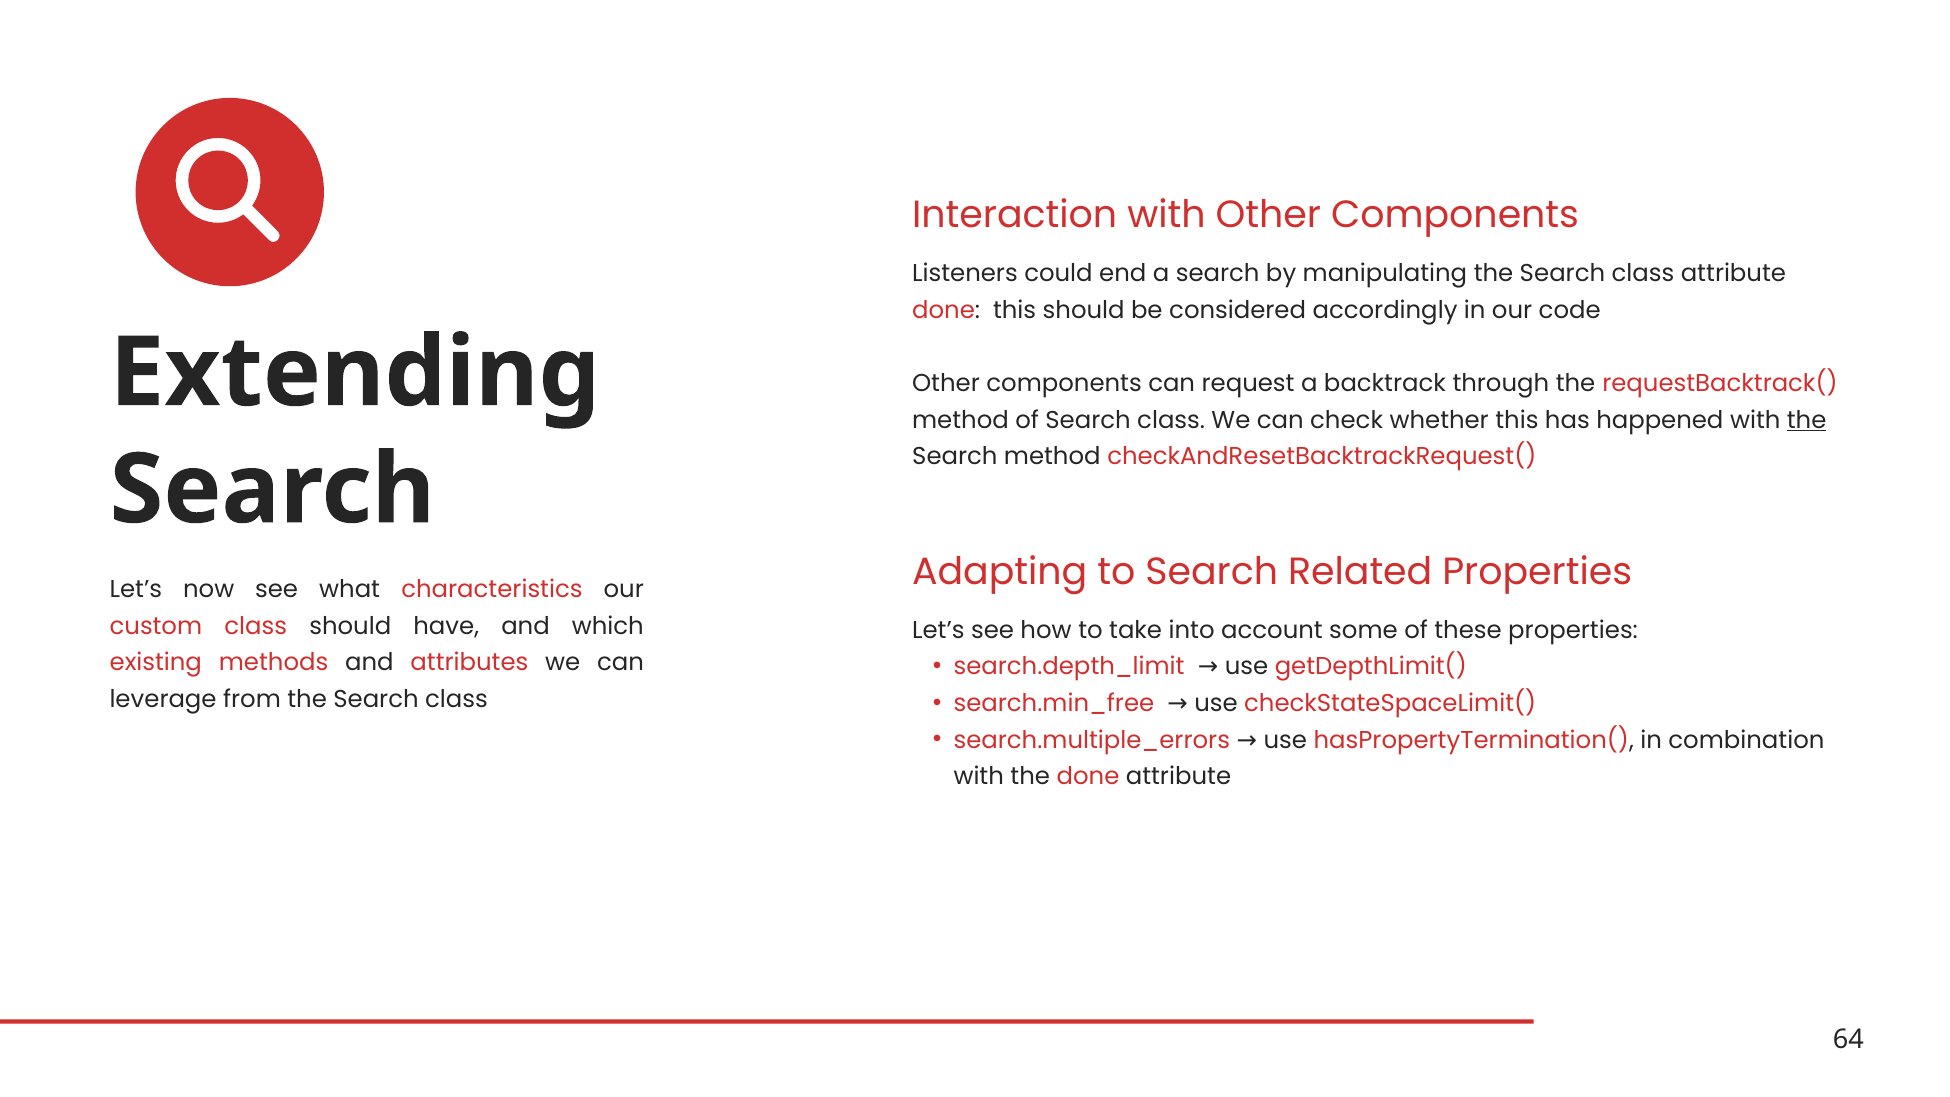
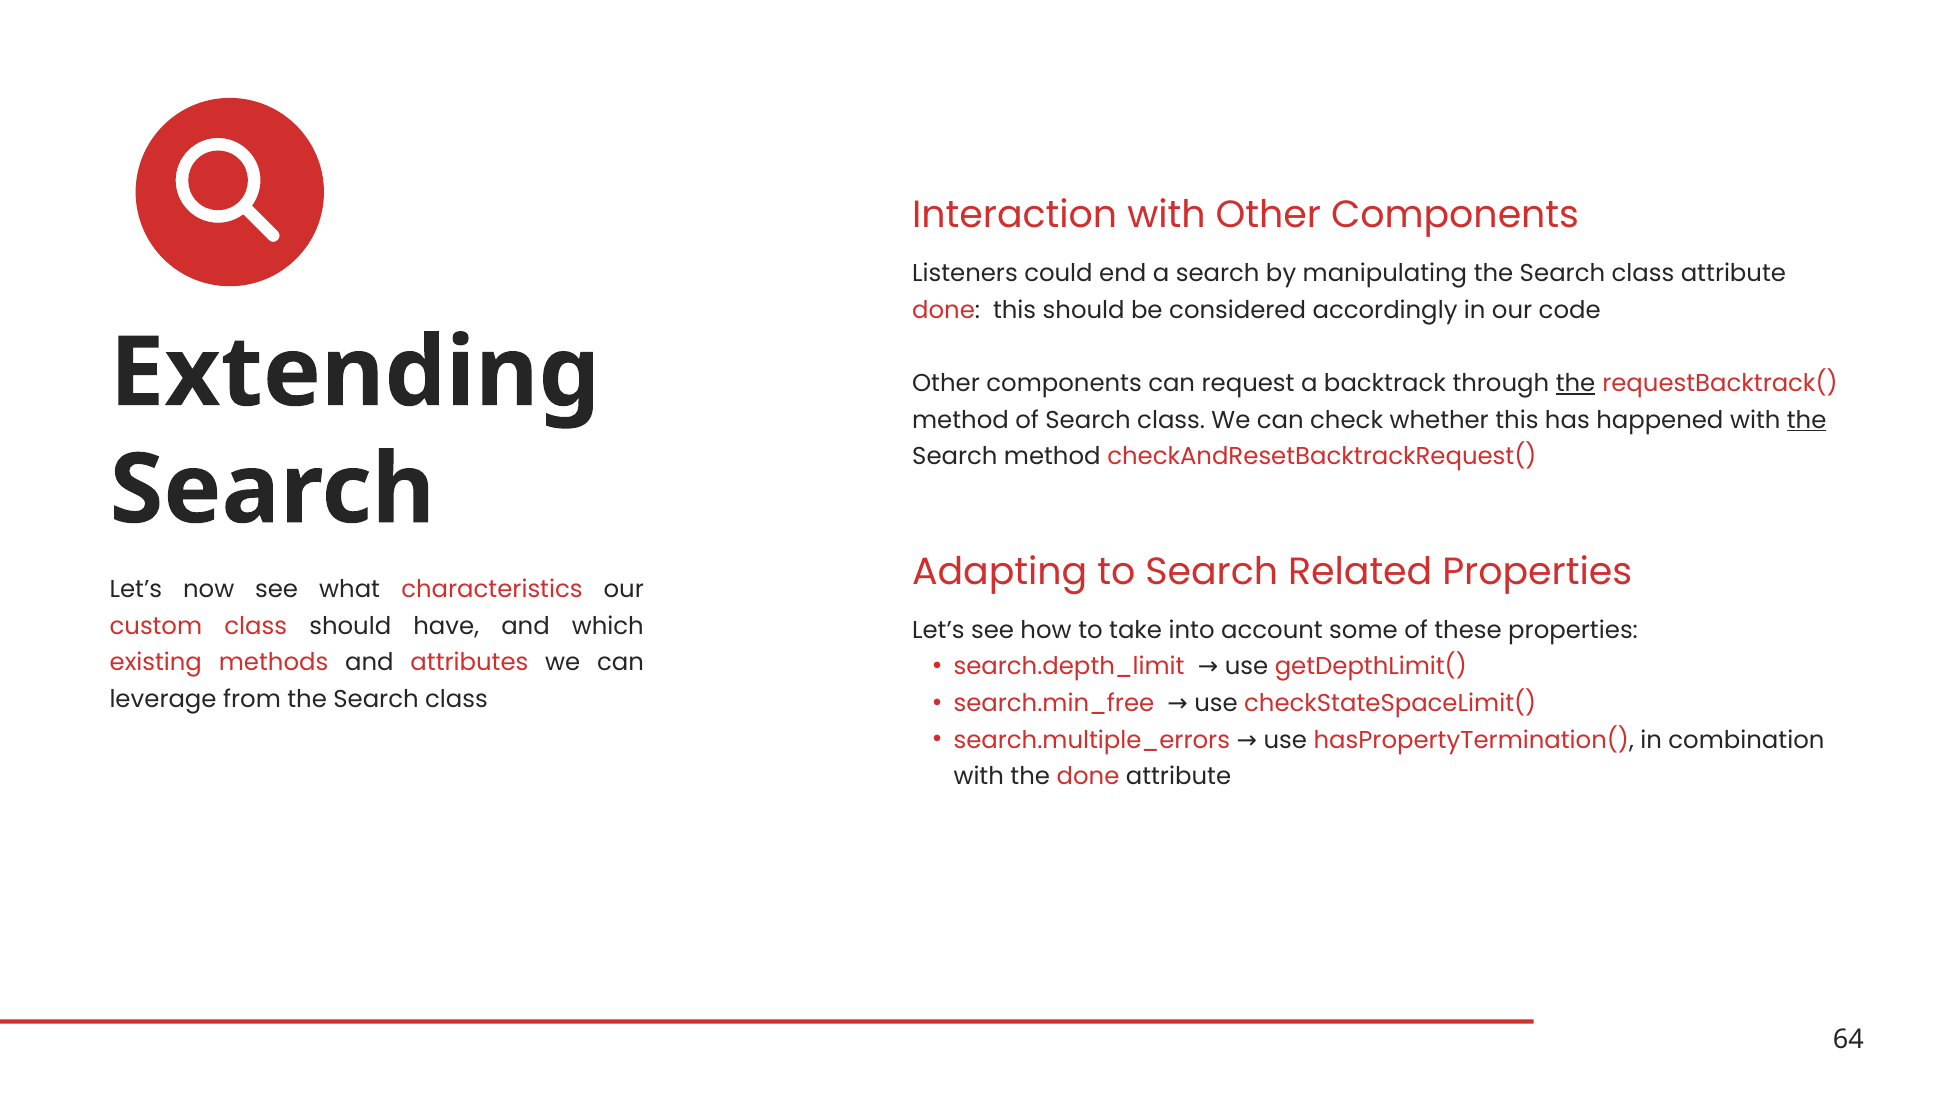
the underline: none -> present (1576, 384)
